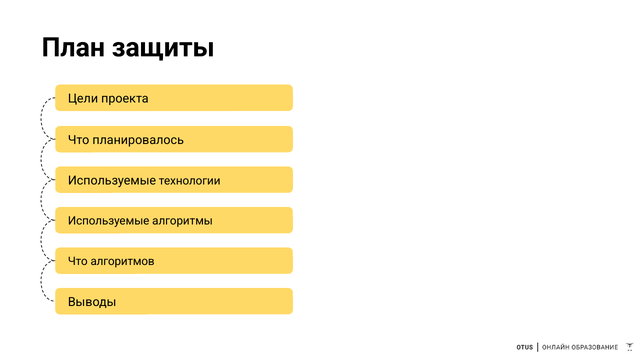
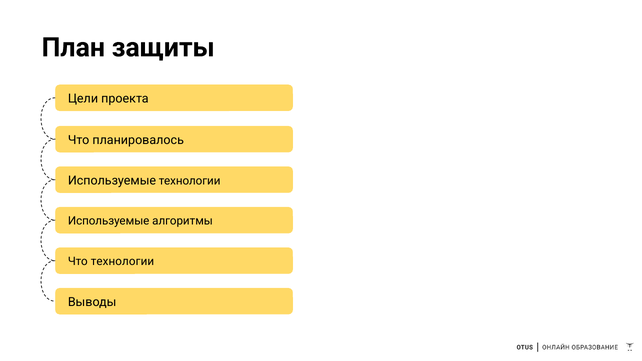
Что алгоритмов: алгоритмов -> технологии (122, 262)
